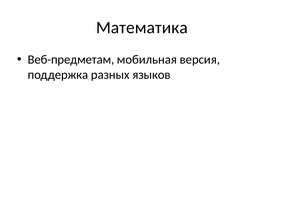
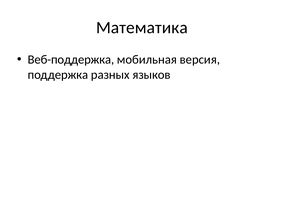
Веб-предметам: Веб-предметам -> Веб-поддержка (71, 60)
